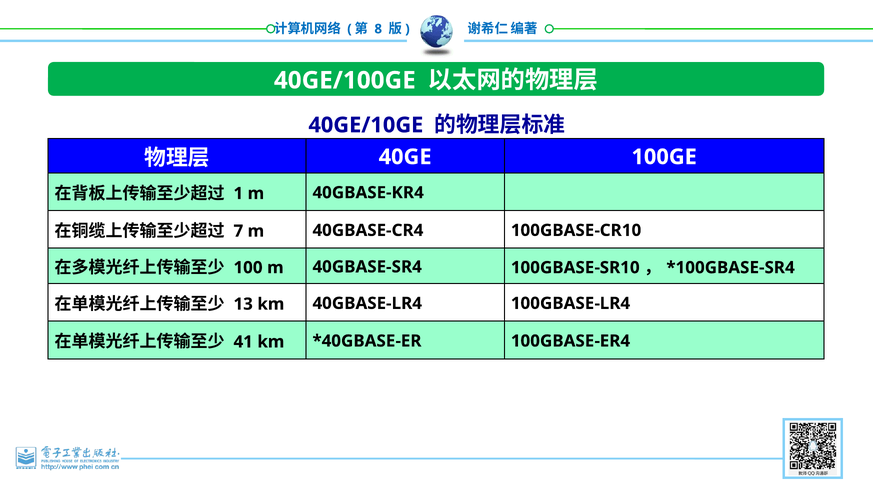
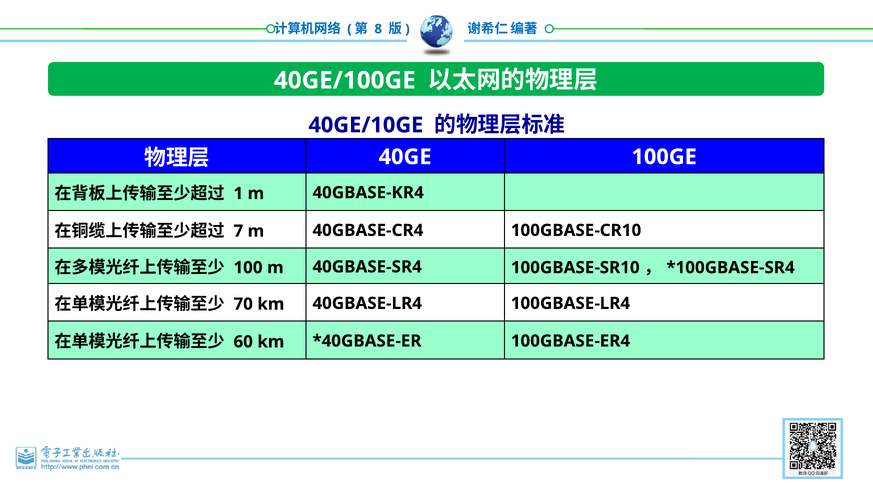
13: 13 -> 70 (243, 304)
41: 41 -> 60 (243, 342)
